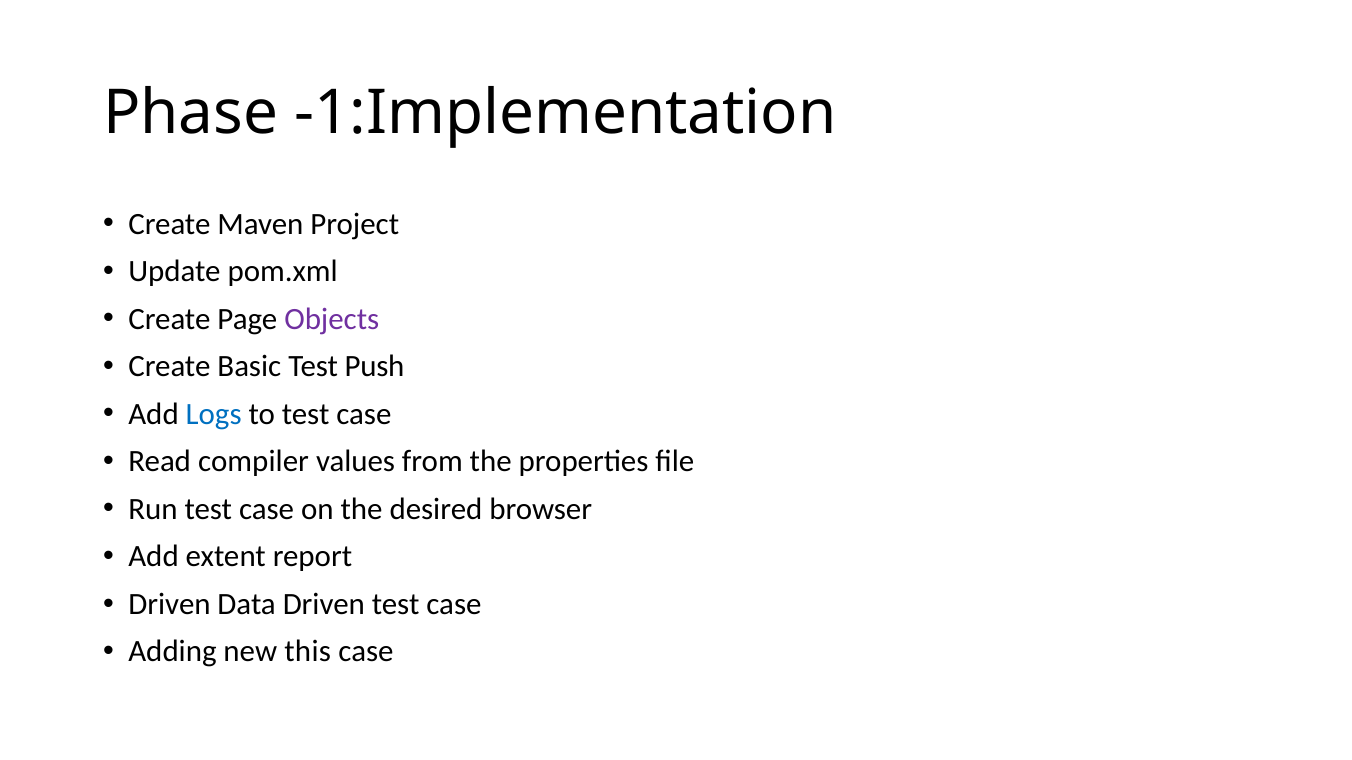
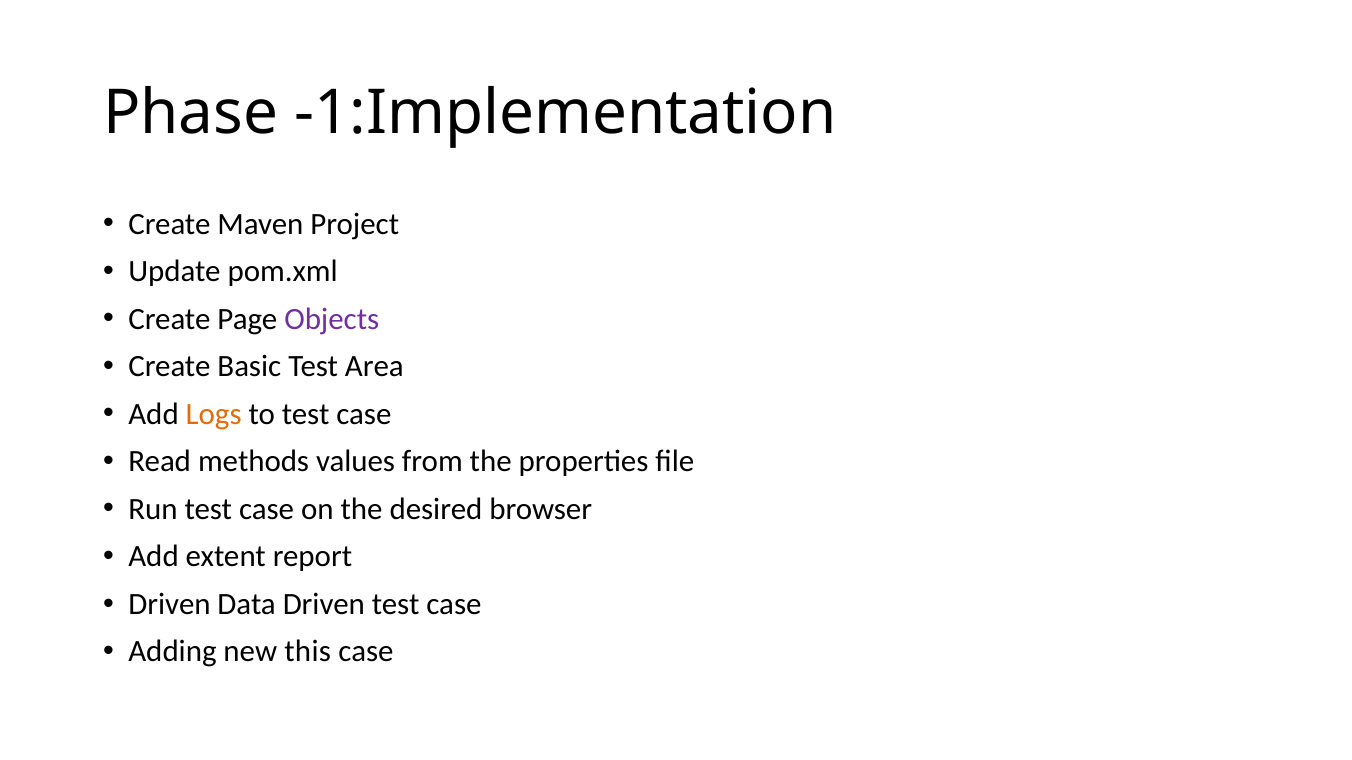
Push: Push -> Area (374, 367)
Logs colour: blue -> orange (214, 414)
compiler: compiler -> methods (254, 462)
